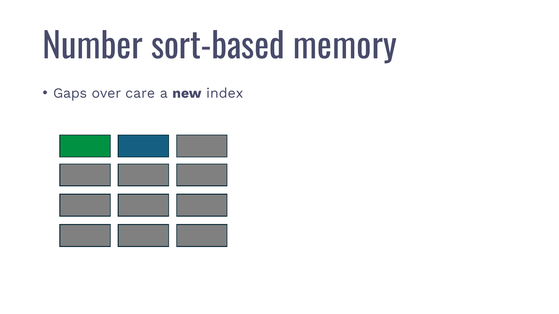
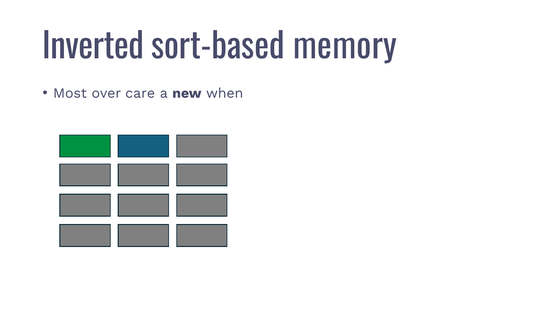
Number: Number -> Inverted (93, 47)
Gaps: Gaps -> Most (70, 93)
index: index -> when (225, 93)
